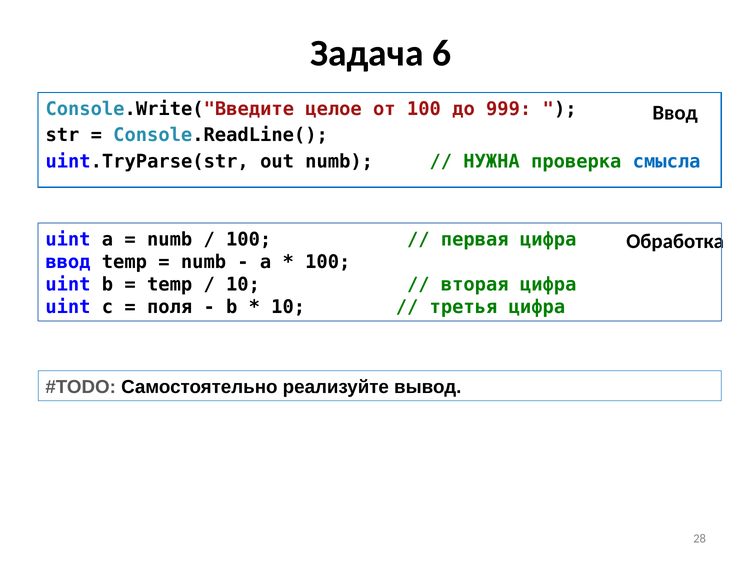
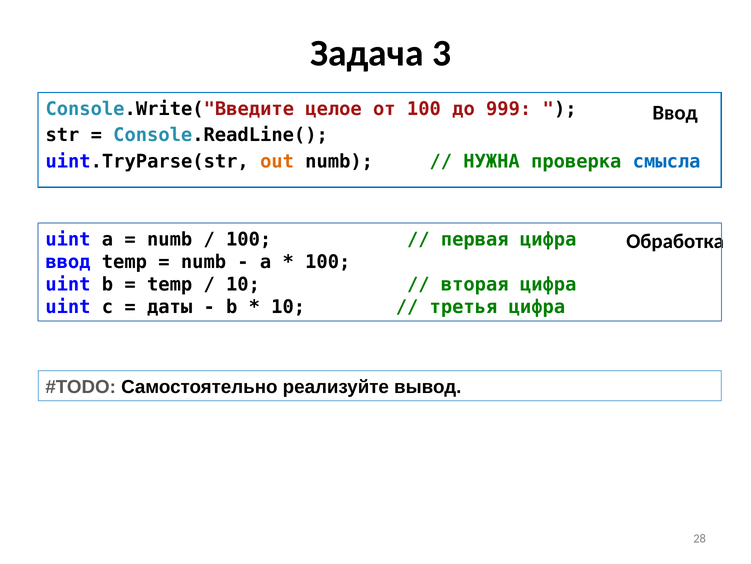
6: 6 -> 3 (442, 53)
out colour: black -> orange (277, 161)
поля: поля -> даты (170, 307)
